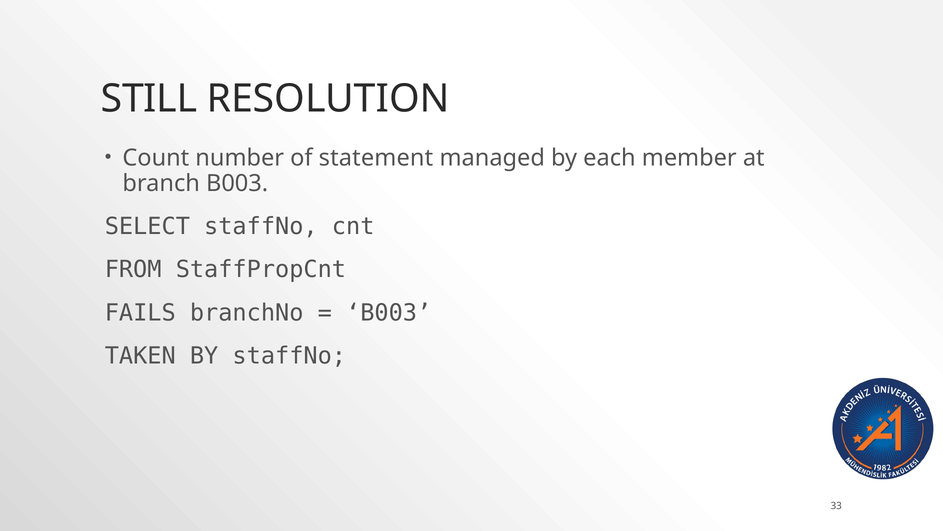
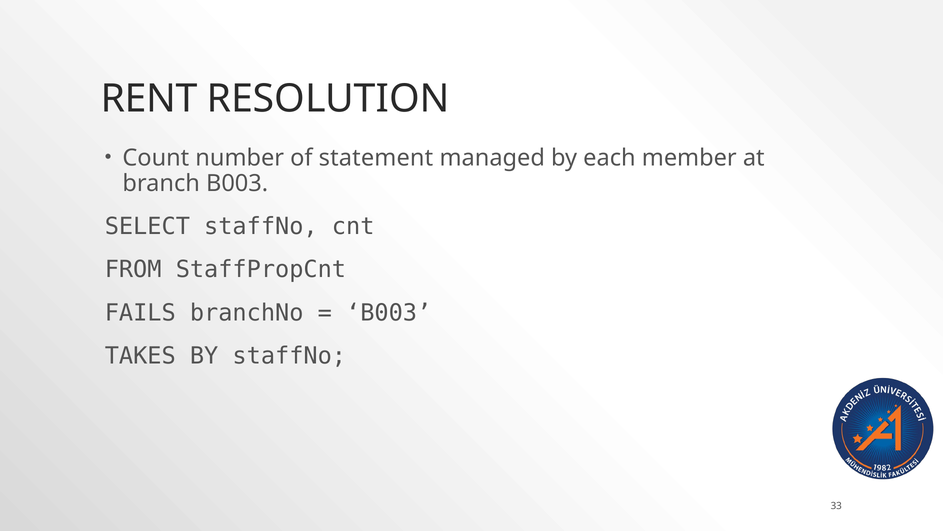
STILL: STILL -> RENT (149, 99)
TAKEN: TAKEN -> TAKES (140, 356)
